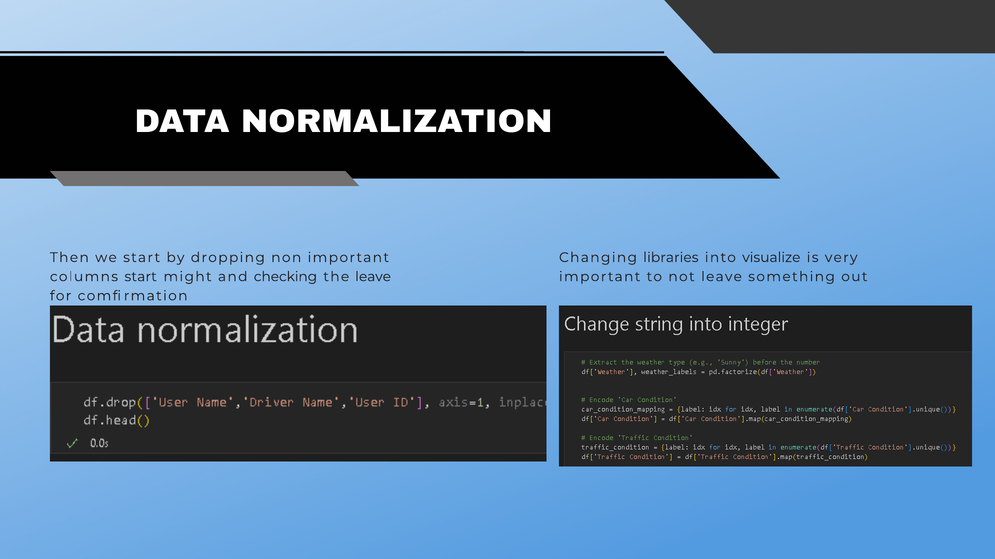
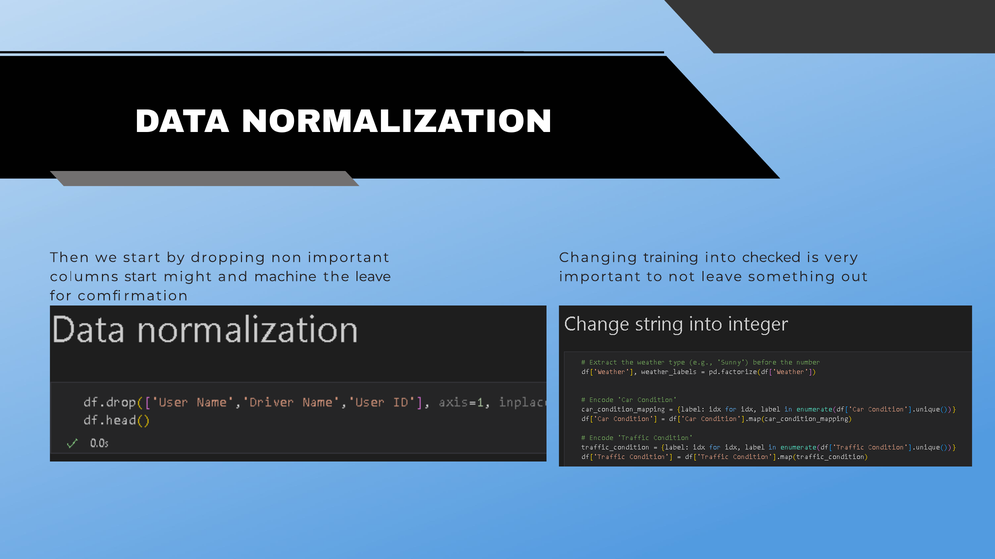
libraries: libraries -> training (671, 258)
visualize: visualize -> checked (771, 258)
checking: checking -> machine (285, 277)
